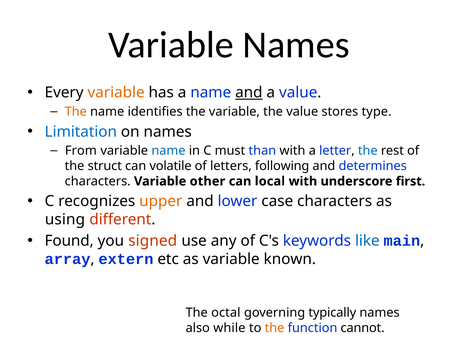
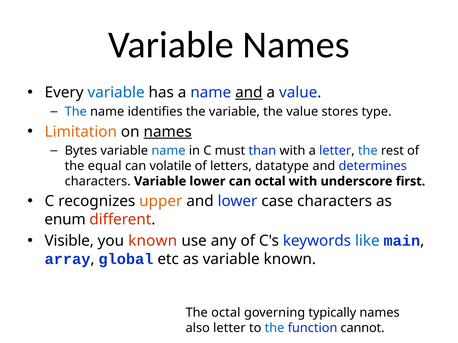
variable colour: orange -> blue (116, 93)
The colour: orange -> blue (76, 112)
Limitation colour: blue -> orange (81, 132)
names underline: none -> present (168, 132)
From: From -> Bytes (81, 151)
struct: struct -> equal (105, 166)
following: following -> datatype (282, 166)
Variable other: other -> lower (208, 182)
can local: local -> octal (270, 182)
using: using -> enum (65, 220)
Found: Found -> Visible (69, 241)
you signed: signed -> known (153, 241)
extern: extern -> global (126, 260)
also while: while -> letter (229, 328)
the colour: orange -> blue (275, 328)
